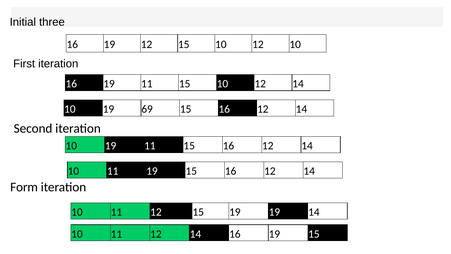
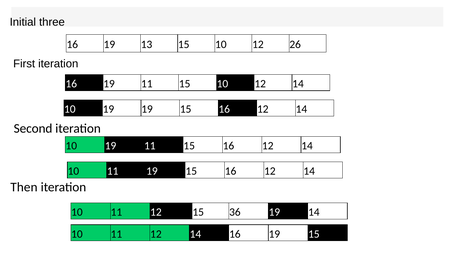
19 12: 12 -> 13 (147, 44)
12 10: 10 -> 26 (295, 44)
19 69: 69 -> 19 (147, 109)
Form: Form -> Then (24, 187)
15 19: 19 -> 36 (235, 212)
